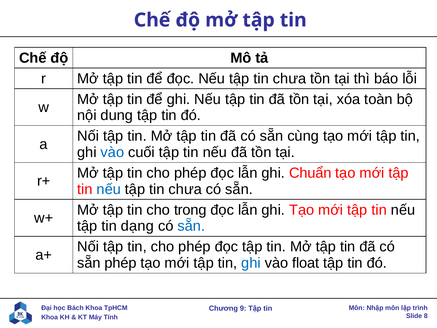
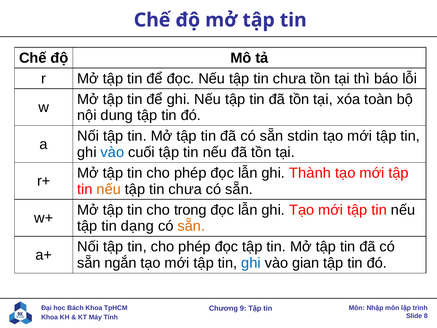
cùng: cùng -> stdin (303, 136)
Chuẩn: Chuẩn -> Thành (310, 173)
nếu colour: blue -> orange (109, 189)
sẵn colour: blue -> orange (191, 226)
sẵn phép: phép -> ngắn (121, 263)
float: float -> gian (306, 263)
